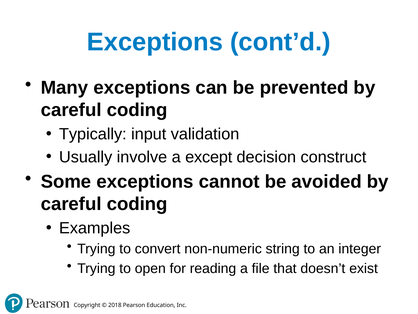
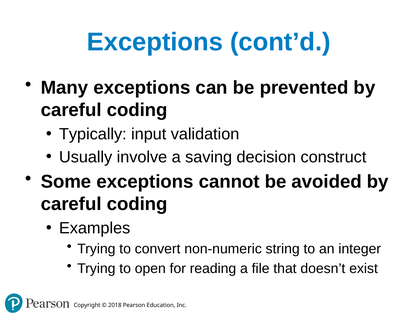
except: except -> saving (209, 157)
